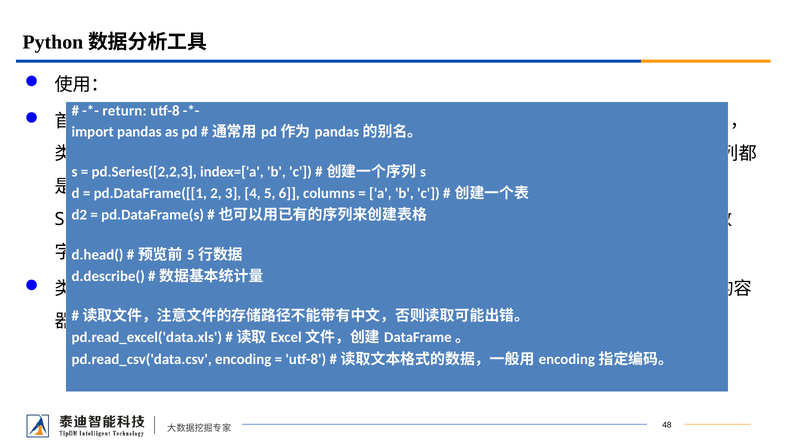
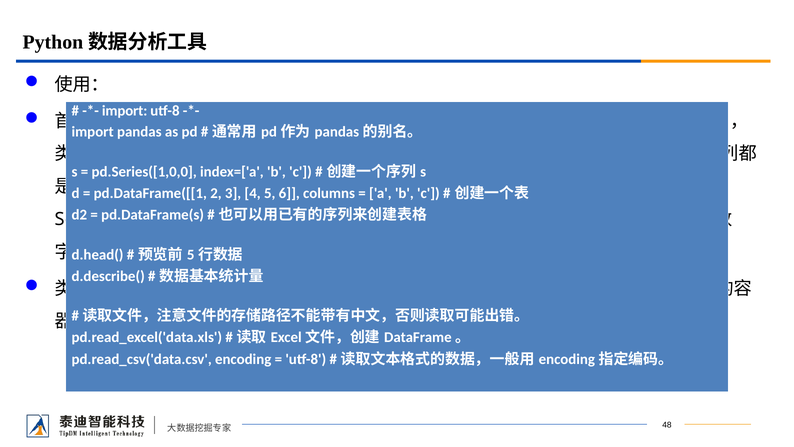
return: return -> import (125, 111)
pd.Series([2,2,3: pd.Series([2,2,3 -> pd.Series([1,0,0 (144, 172)
